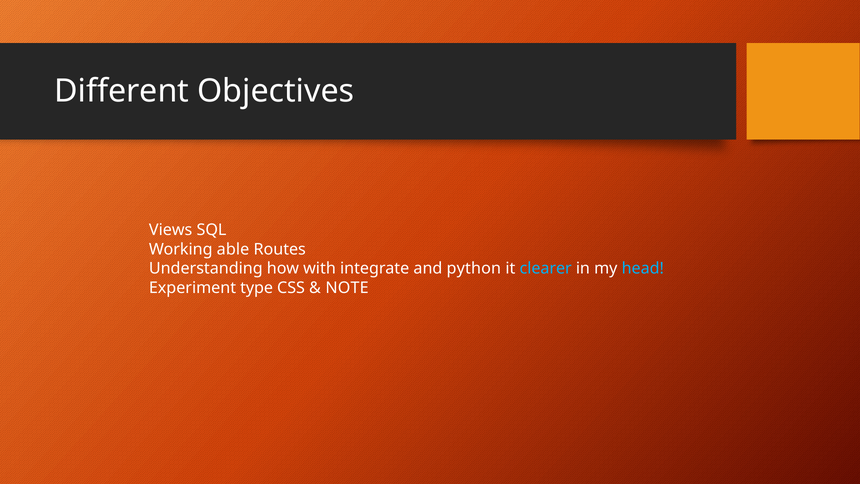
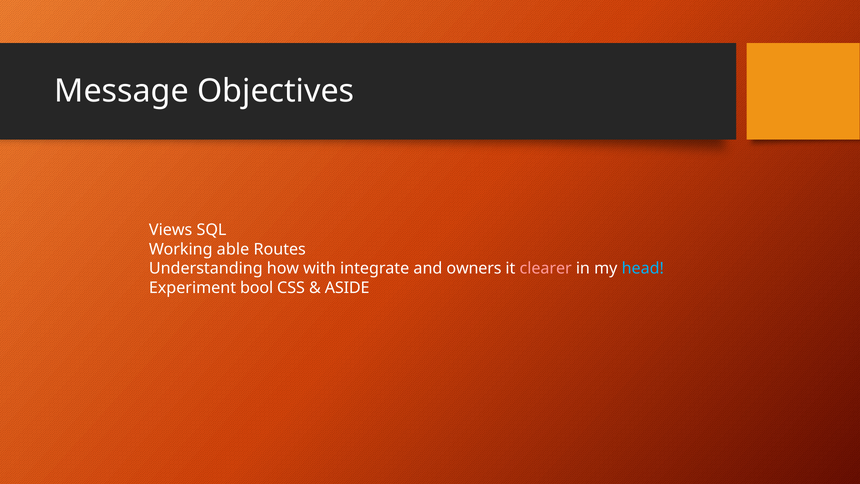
Different: Different -> Message (122, 91)
python: python -> owners (474, 269)
clearer colour: light blue -> pink (546, 269)
type: type -> bool (257, 288)
NOTE: NOTE -> ASIDE (347, 288)
